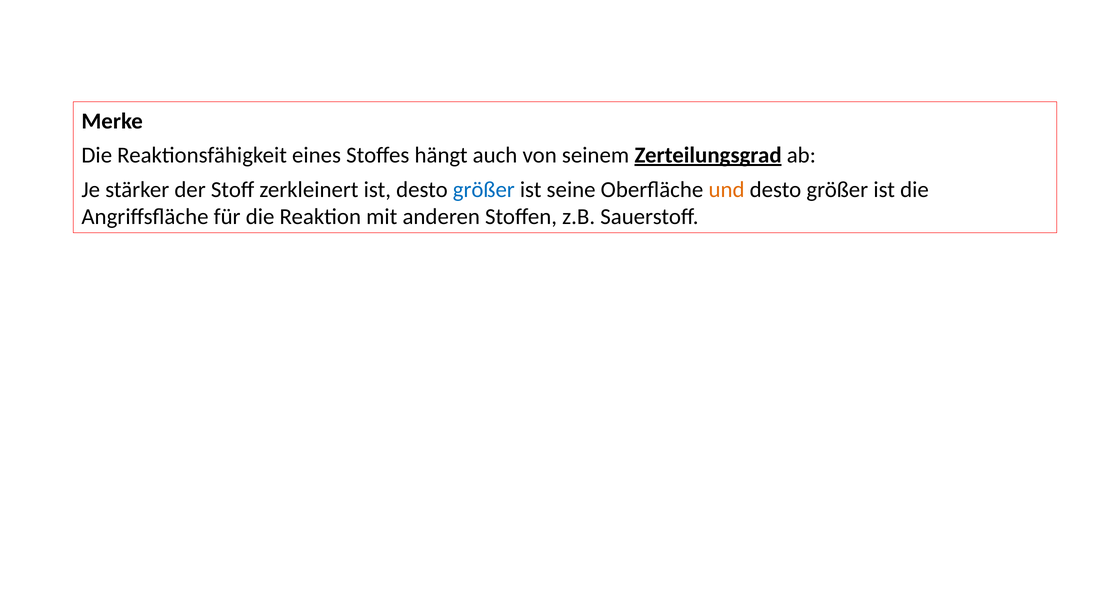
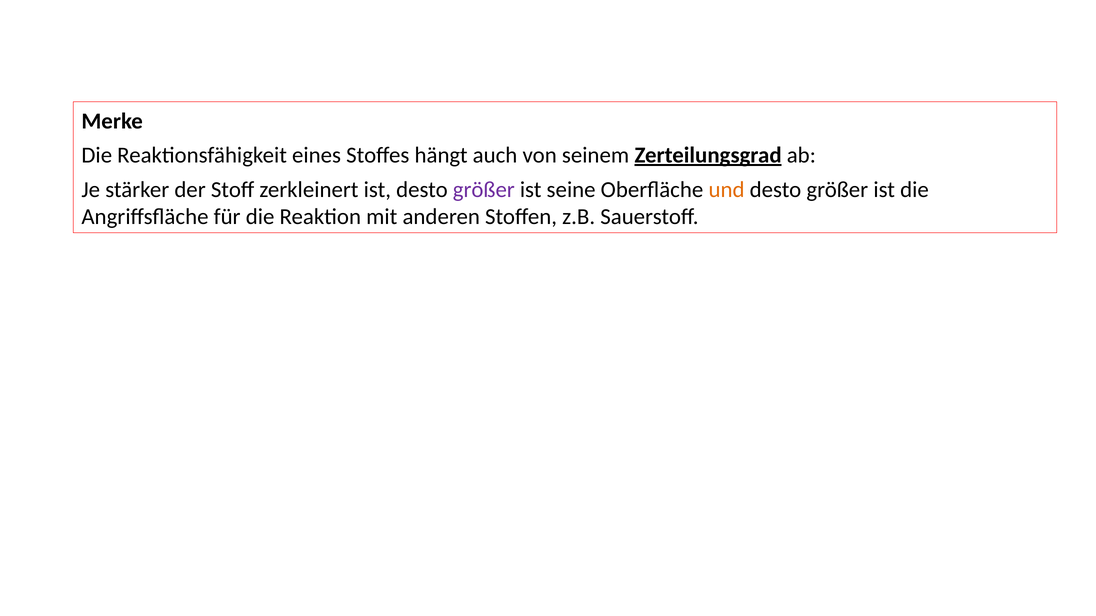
größer colour: blue -> purple (484, 190)
